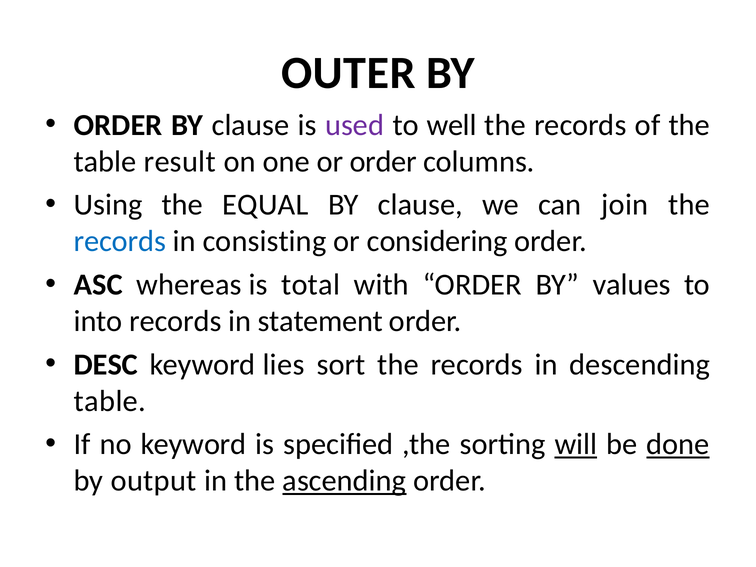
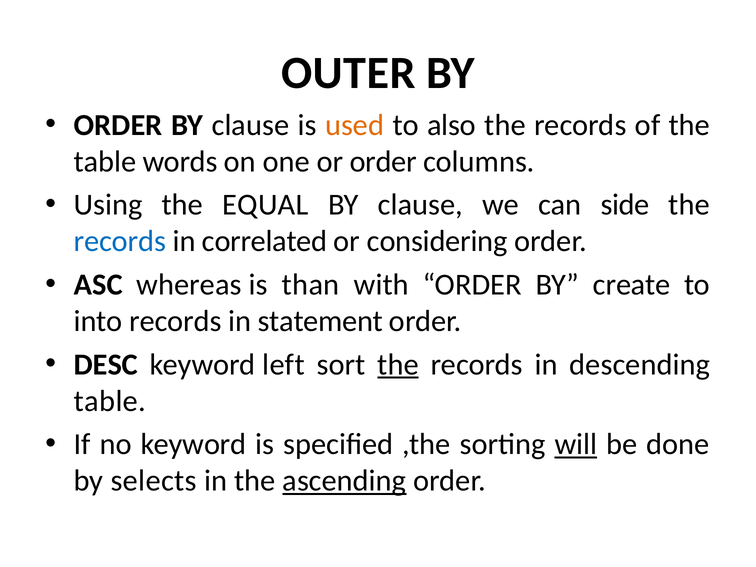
used colour: purple -> orange (355, 125)
well: well -> also (452, 125)
result: result -> words (180, 162)
join: join -> side (625, 205)
consisting: consisting -> correlated (265, 241)
total: total -> than (311, 285)
values: values -> create (632, 285)
lies: lies -> left (283, 364)
the underline: none -> present (398, 364)
done underline: present -> none (678, 444)
output: output -> selects (154, 481)
